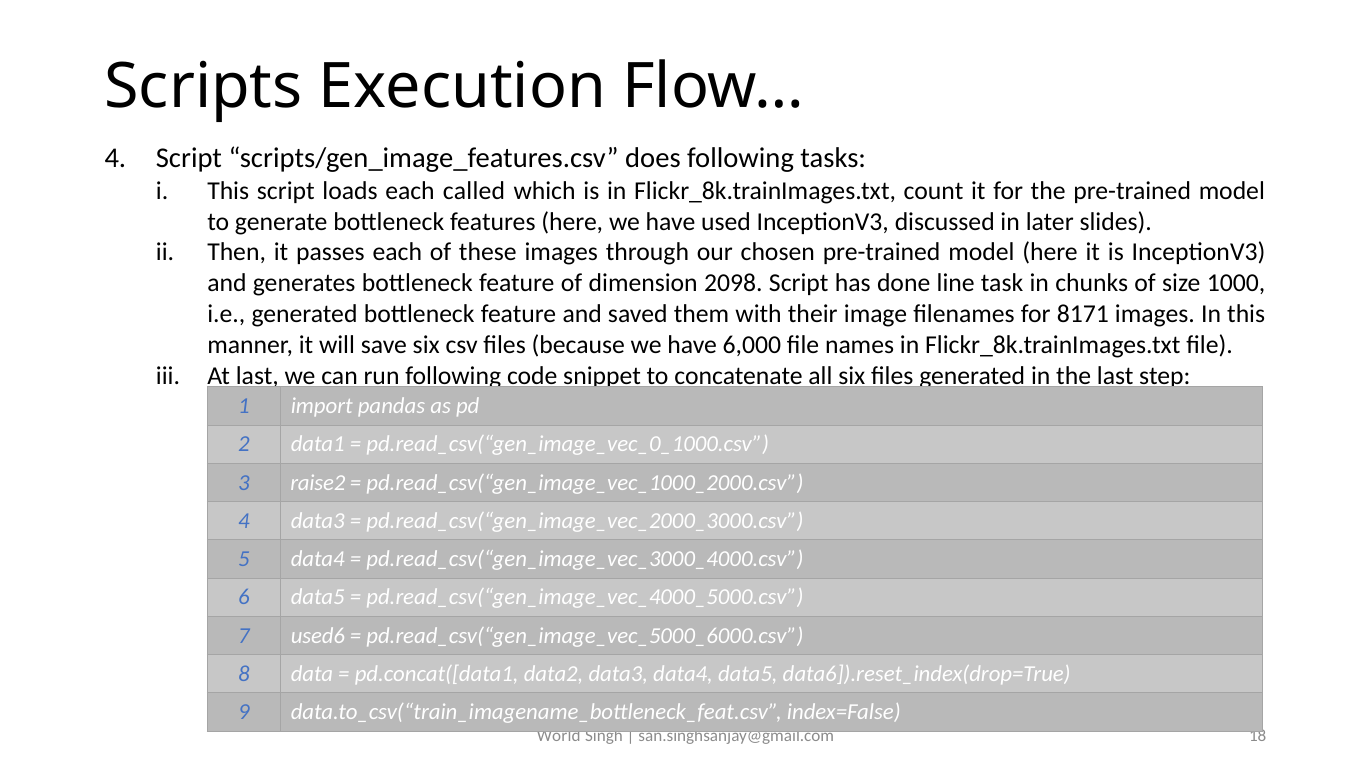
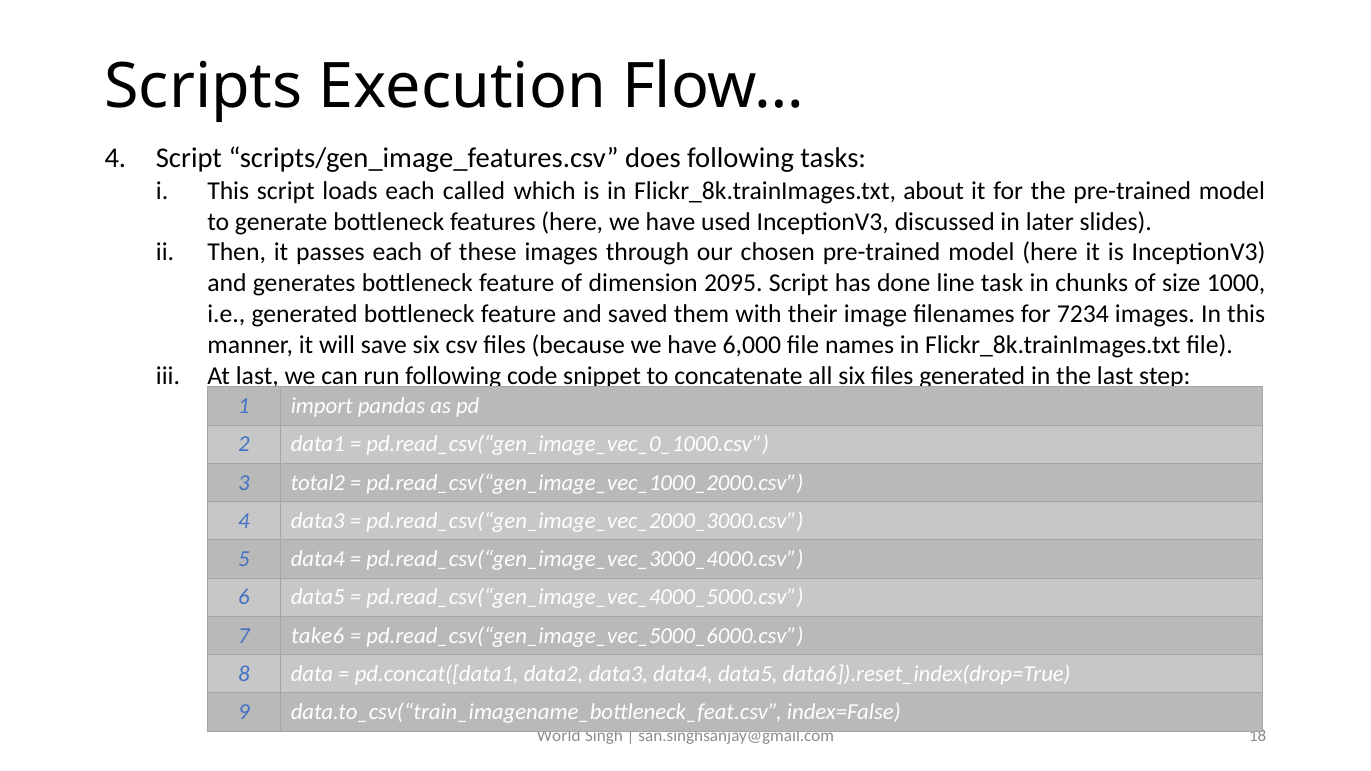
count: count -> about (934, 191)
2098: 2098 -> 2095 (733, 283)
8171: 8171 -> 7234 (1083, 314)
raise2: raise2 -> total2 (318, 483)
used6: used6 -> take6 (318, 636)
